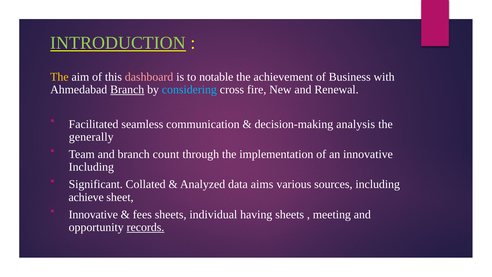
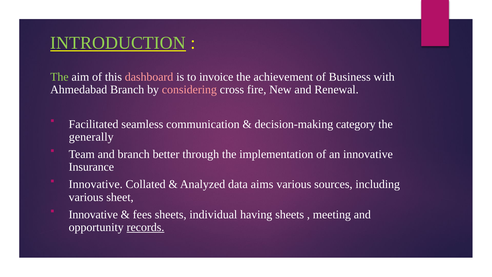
The colour: yellow -> light green (59, 77)
notable: notable -> invoice (216, 77)
Branch underline: present -> none (127, 89)
considering colour: light blue -> pink (189, 89)
analysis: analysis -> category (356, 124)
count: count -> better (166, 154)
Including: Including -> Insurance (91, 167)
Significant: Significant -> Innovative (96, 184)
achieve: achieve -> various (86, 197)
